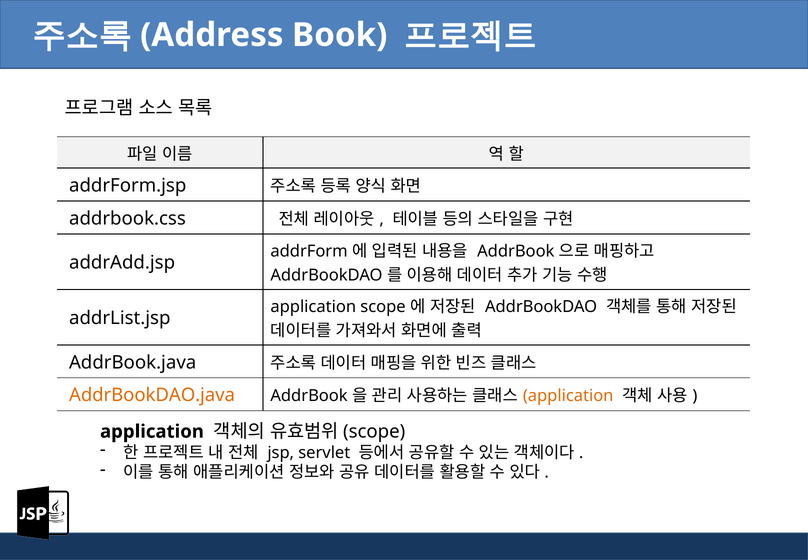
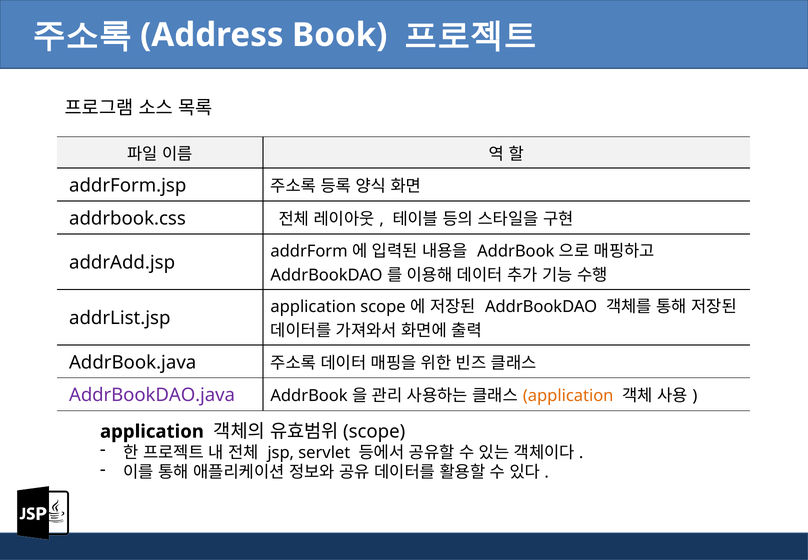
AddrBookDAO.java colour: orange -> purple (152, 395)
